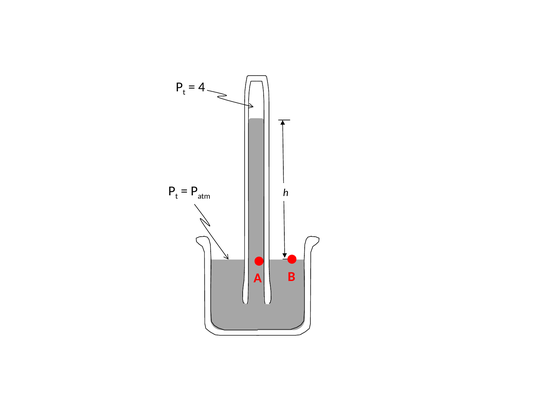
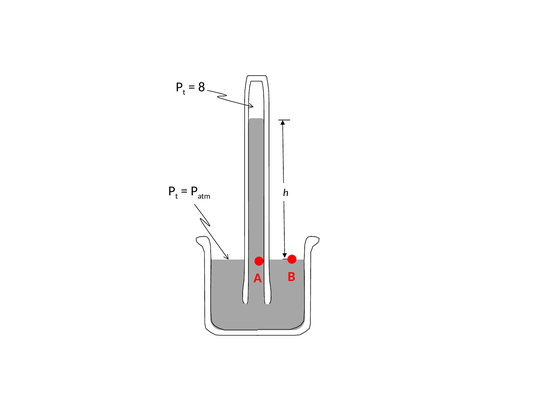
4: 4 -> 8 (202, 87)
